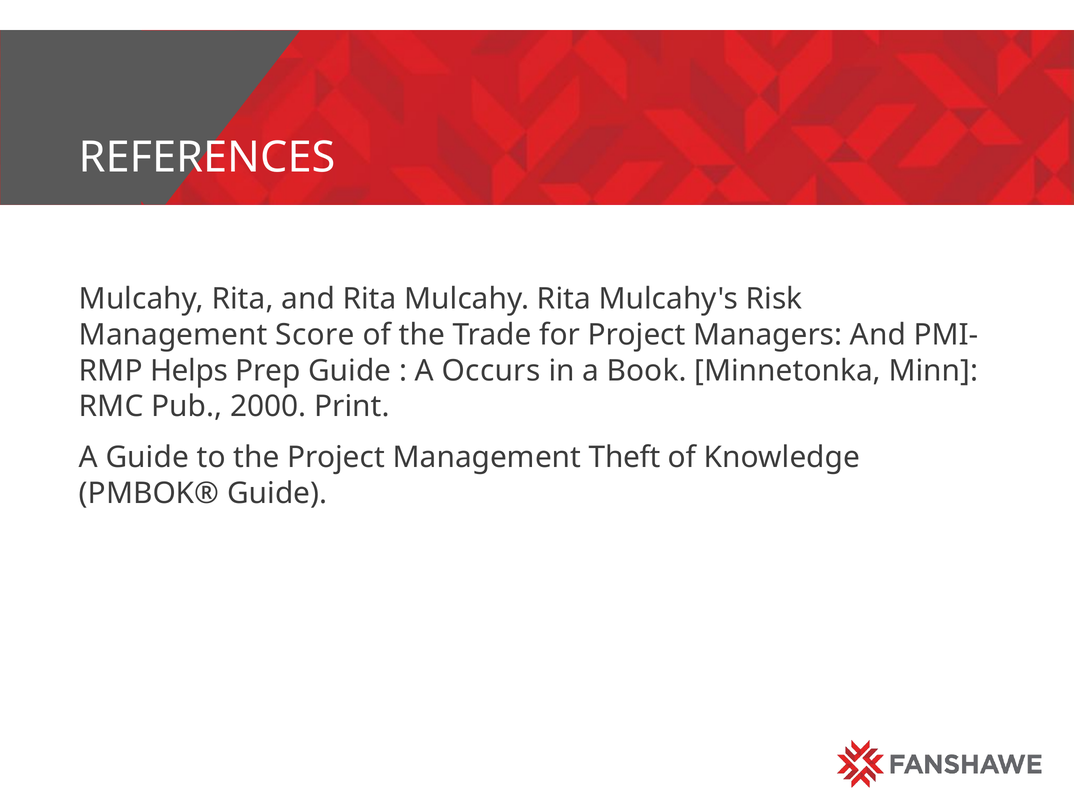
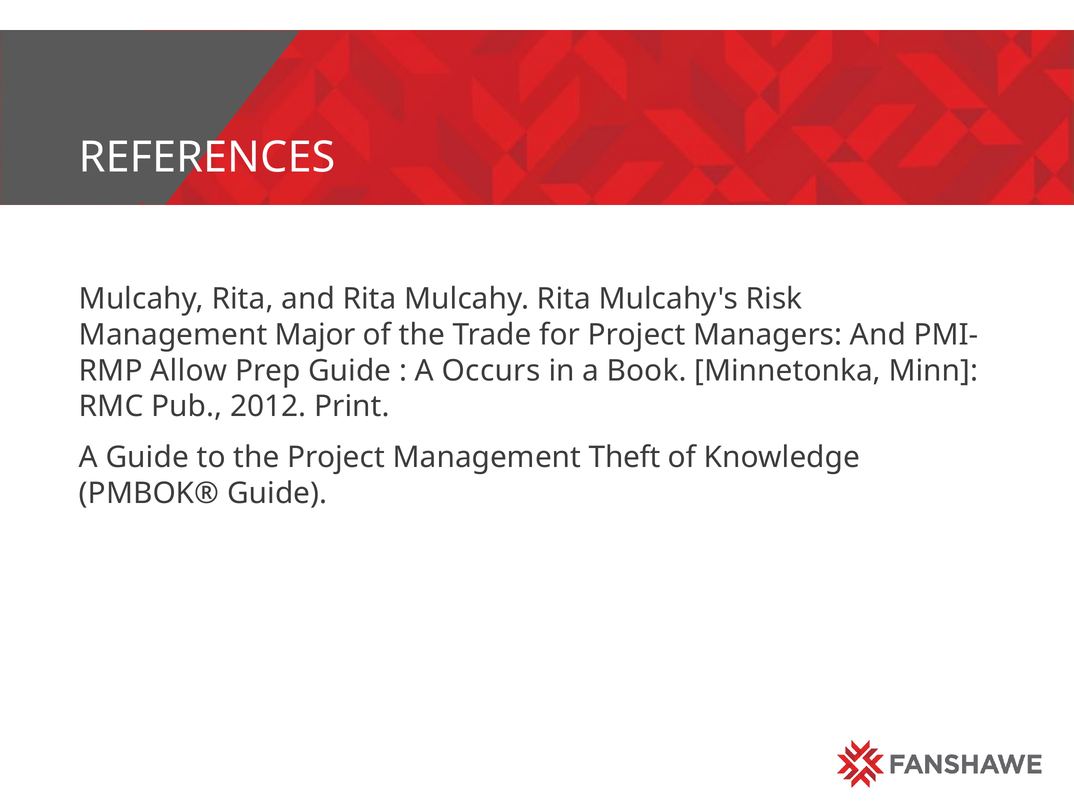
Score: Score -> Major (315, 335)
Helps: Helps -> Allow (189, 371)
2000: 2000 -> 2012 (268, 406)
